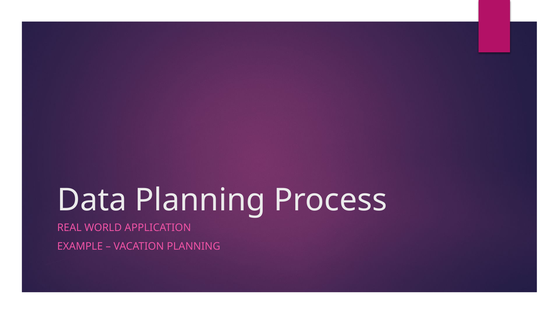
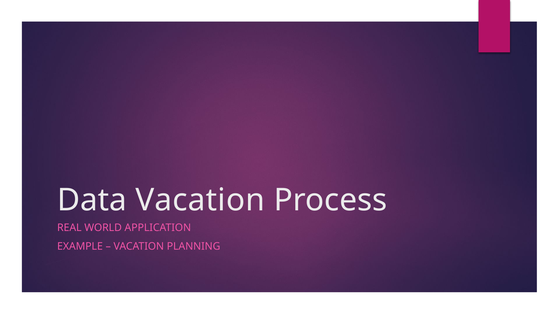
Data Planning: Planning -> Vacation (200, 200)
